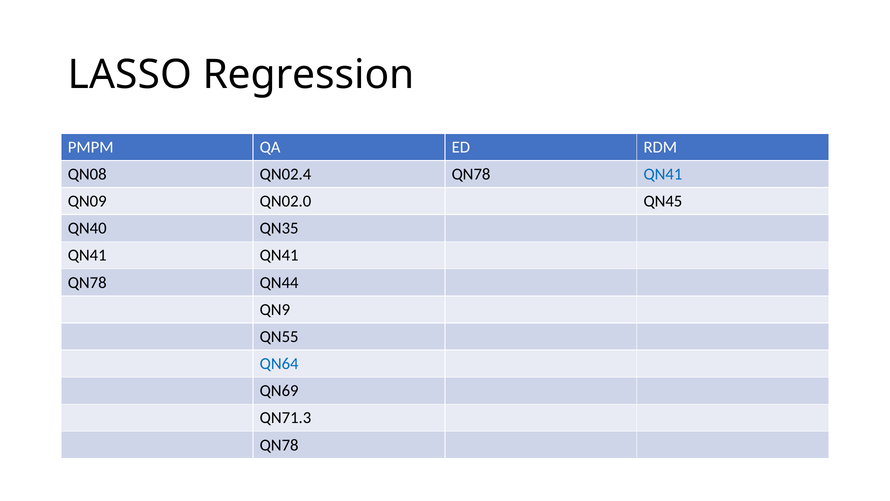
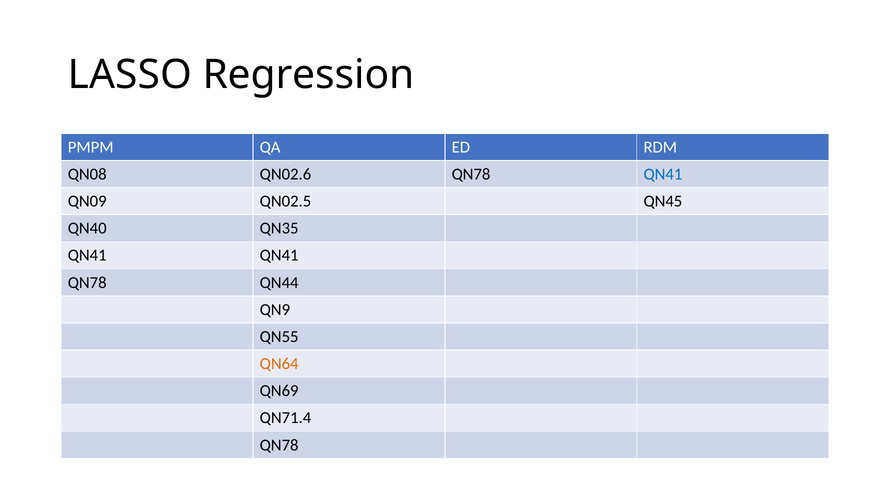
QN02.4: QN02.4 -> QN02.6 (285, 174)
QN02.0: QN02.0 -> QN02.5 (285, 201)
QN64 colour: blue -> orange (279, 364)
QN71.3: QN71.3 -> QN71.4 (285, 418)
